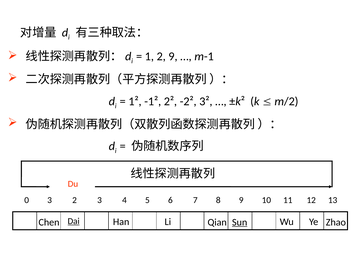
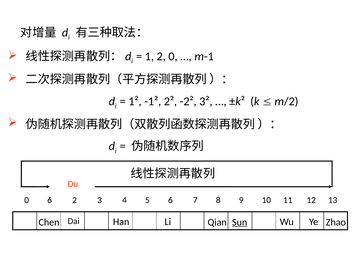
2 9: 9 -> 0 (173, 56)
0 3: 3 -> 6 (50, 201)
Dai underline: present -> none (74, 221)
